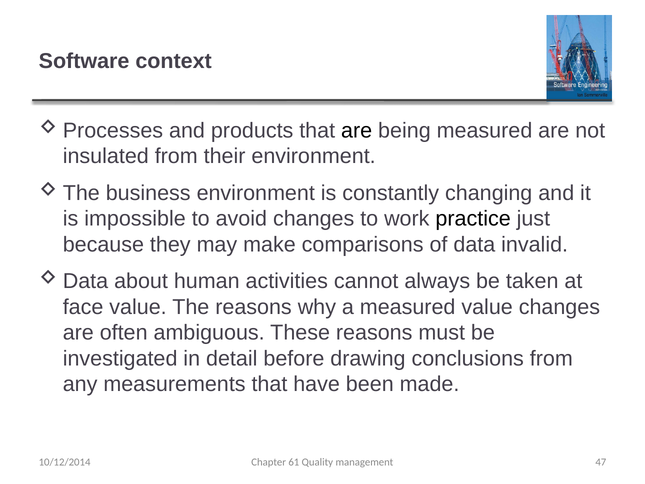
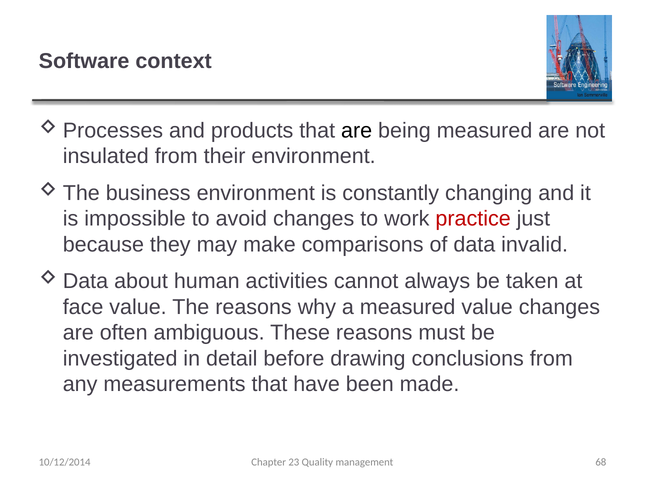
practice colour: black -> red (473, 219)
61: 61 -> 23 (294, 462)
47: 47 -> 68 (601, 462)
